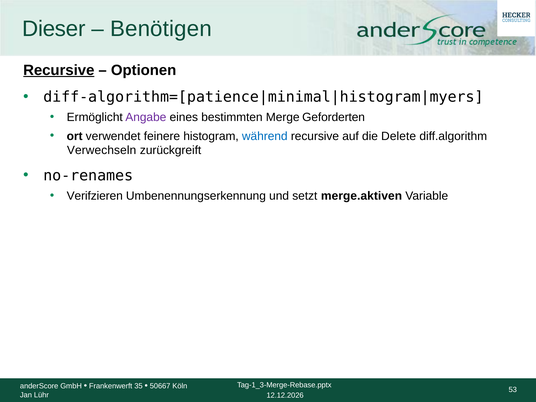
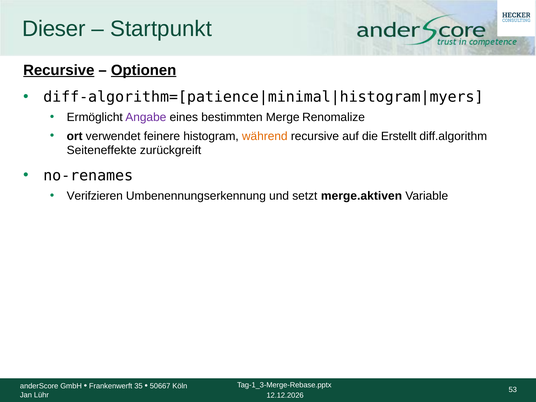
Benötigen: Benötigen -> Startpunkt (161, 29)
Optionen underline: none -> present (144, 70)
Geforderten: Geforderten -> Renomalize (334, 117)
während colour: blue -> orange (265, 136)
Delete: Delete -> Erstellt (399, 136)
Verwechseln: Verwechseln -> Seiteneffekte (102, 150)
